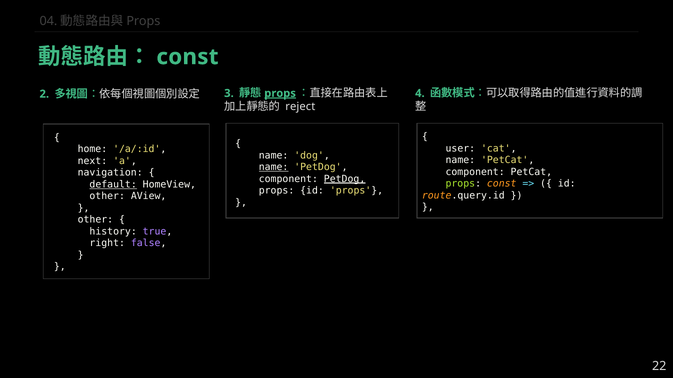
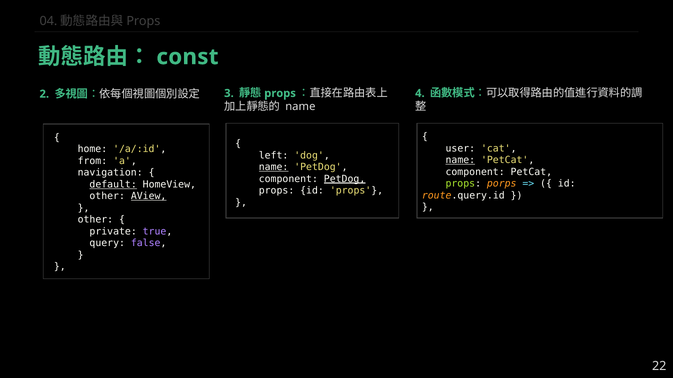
props underline: present -> none (280, 93)
reject: reject -> name (300, 107)
name: name -> left (274, 156)
name underline: none -> present (460, 160)
next: next -> from (92, 161)
props const: const -> porps (502, 184)
AView underline: none -> present (149, 196)
history: history -> private (113, 232)
right: right -> query (107, 244)
